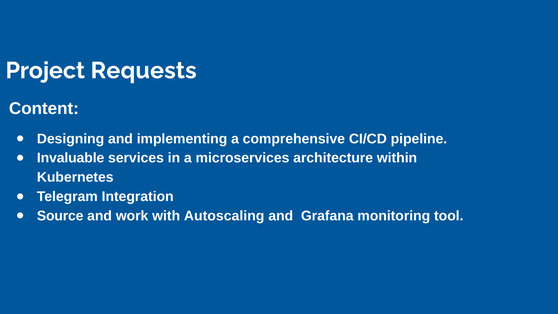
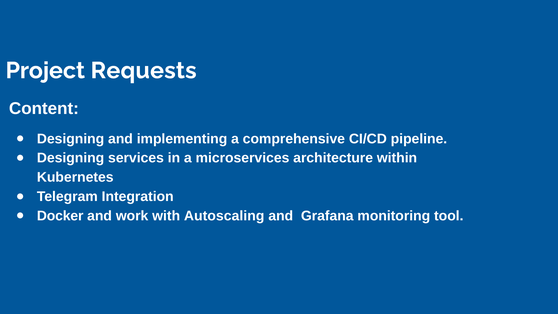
Invaluable: Invaluable -> Designing (71, 158)
Source: Source -> Docker (60, 216)
